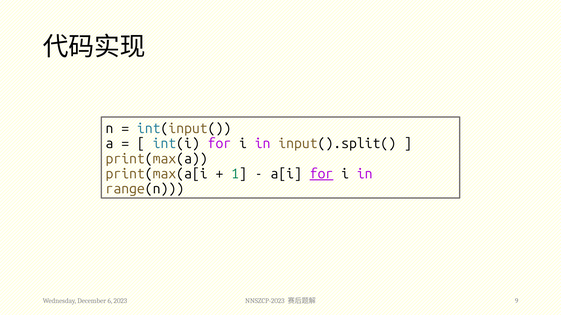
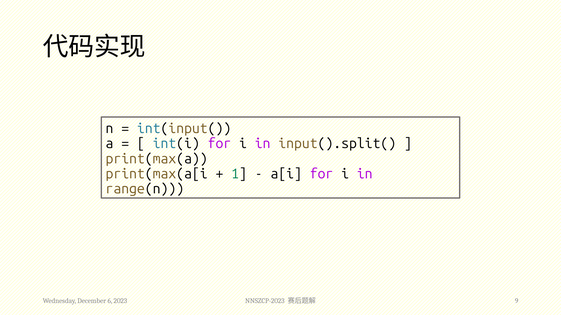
for underline: present -> none (322, 174)
